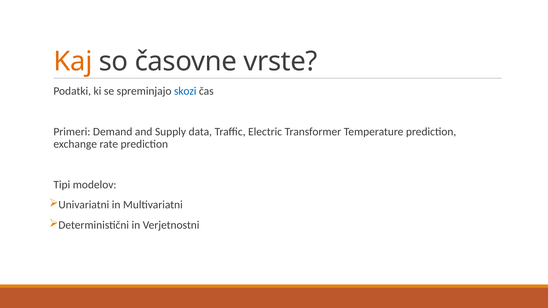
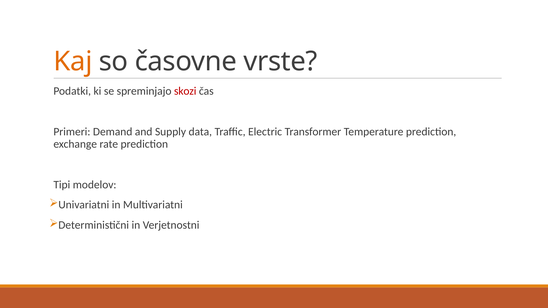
skozi colour: blue -> red (185, 91)
